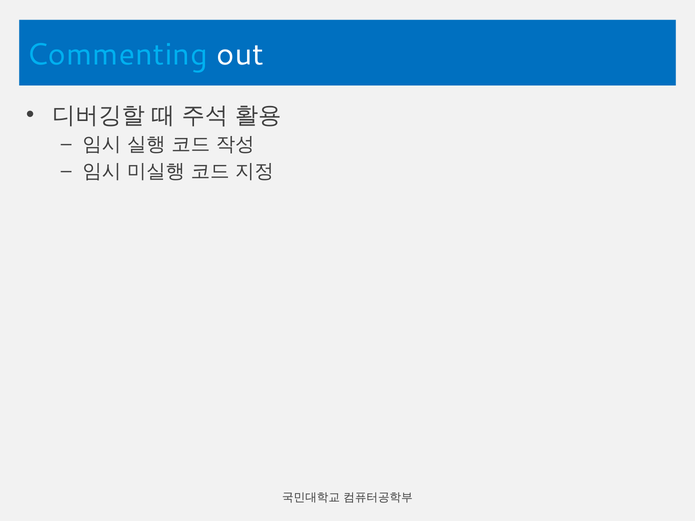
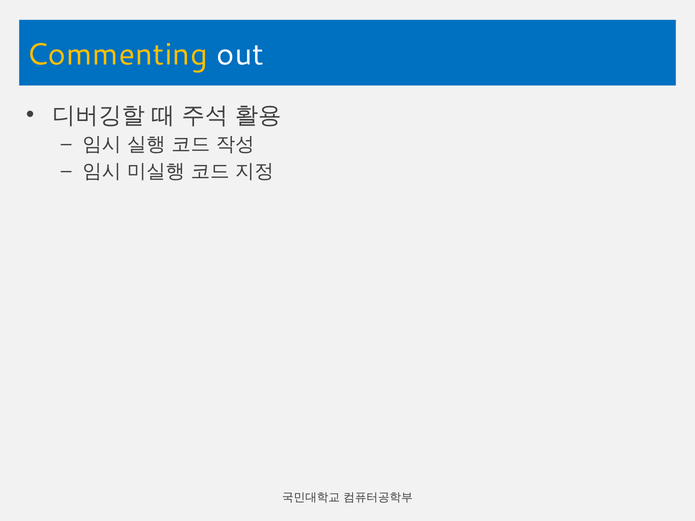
Commenting colour: light blue -> yellow (117, 55)
